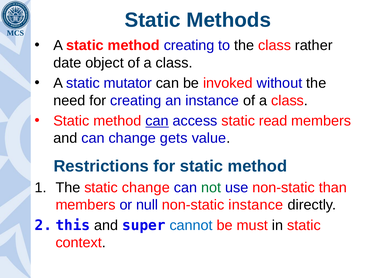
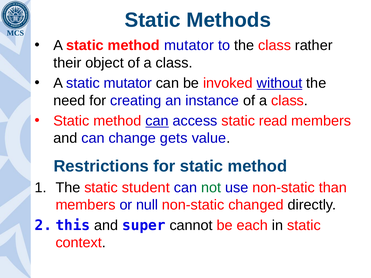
method creating: creating -> mutator (189, 46)
date: date -> their (67, 63)
without underline: none -> present (279, 83)
static change: change -> student (146, 188)
non-static instance: instance -> changed (256, 205)
cannot colour: blue -> black (191, 226)
must: must -> each (252, 226)
